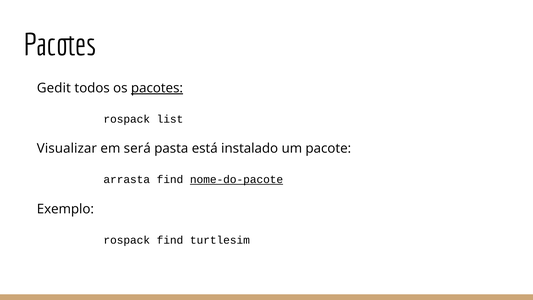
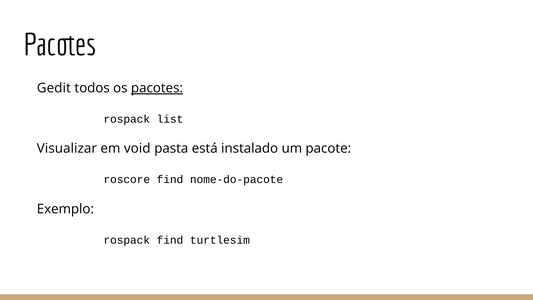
será: será -> void (137, 148)
arrasta: arrasta -> roscore (127, 179)
nome-do-pacote underline: present -> none (237, 179)
